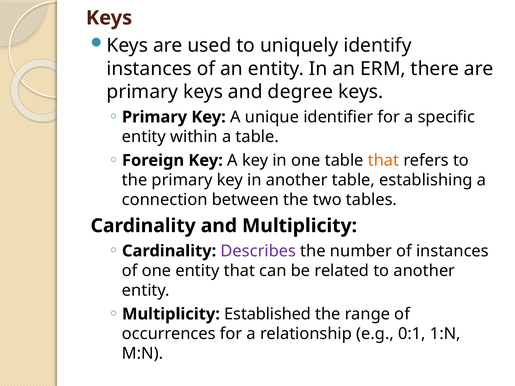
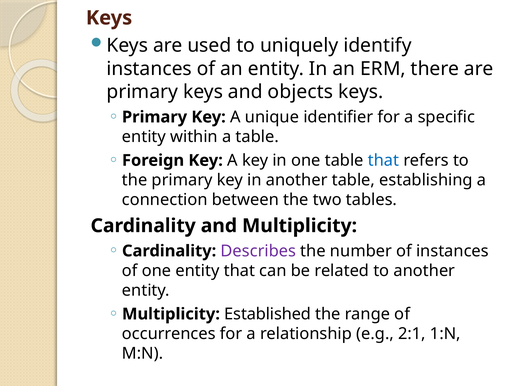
degree: degree -> objects (300, 92)
that colour: orange -> blue (383, 161)
0:1: 0:1 -> 2:1 (412, 334)
